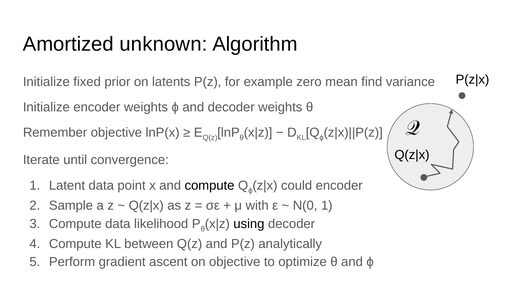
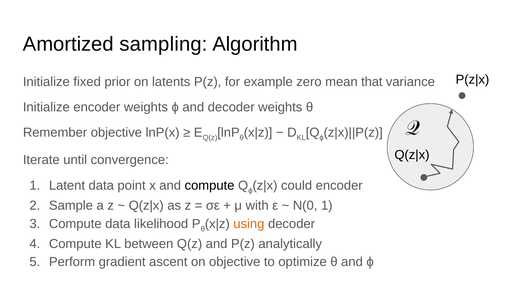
unknown: unknown -> sampling (164, 44)
find: find -> that (372, 82)
using colour: black -> orange (249, 223)
